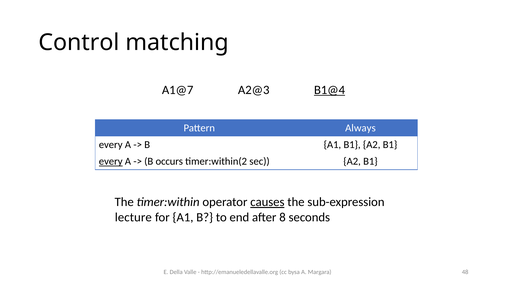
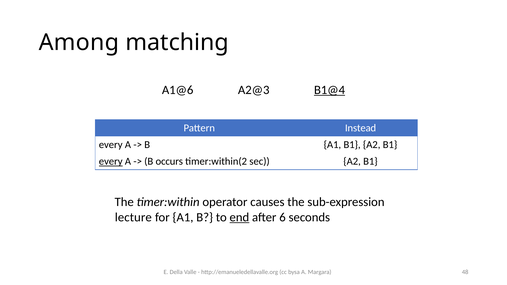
Control: Control -> Among (79, 43)
A1@7: A1@7 -> A1@6 (178, 90)
Always: Always -> Instead (361, 128)
causes underline: present -> none (267, 202)
end underline: none -> present (239, 217)
8: 8 -> 6 (282, 217)
